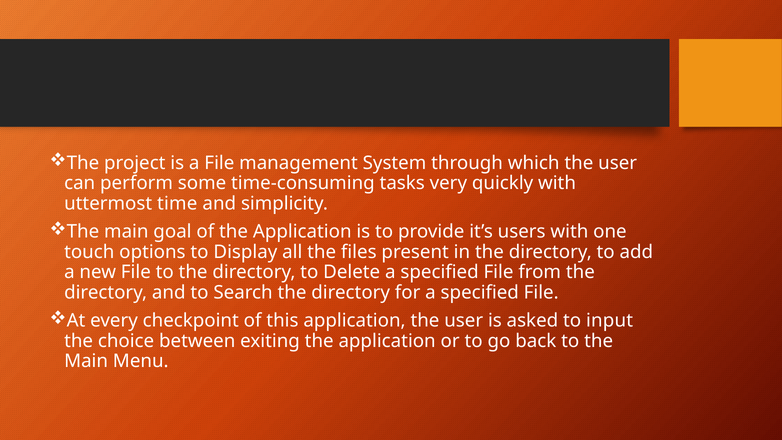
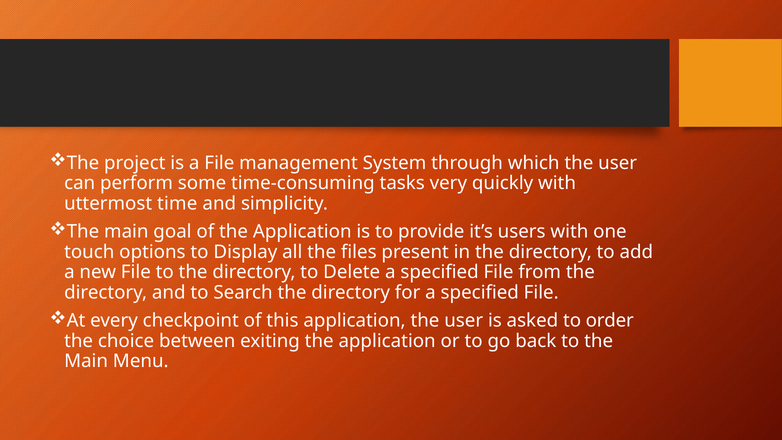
input: input -> order (610, 321)
